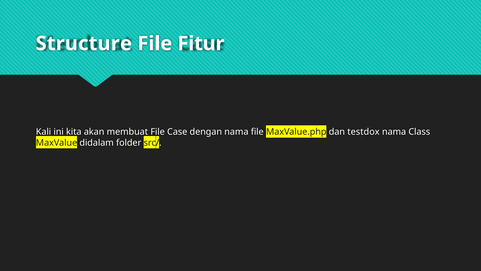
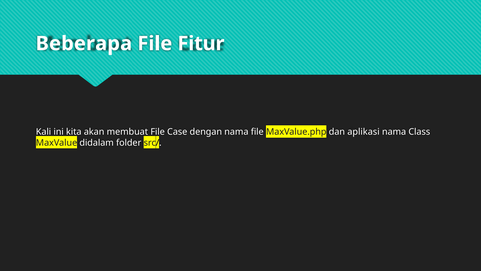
Structure: Structure -> Beberapa (84, 43)
testdox: testdox -> aplikasi (363, 132)
